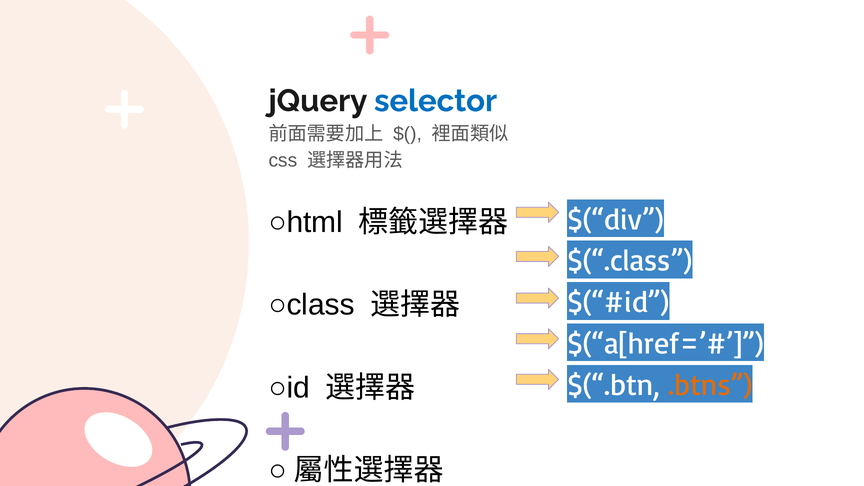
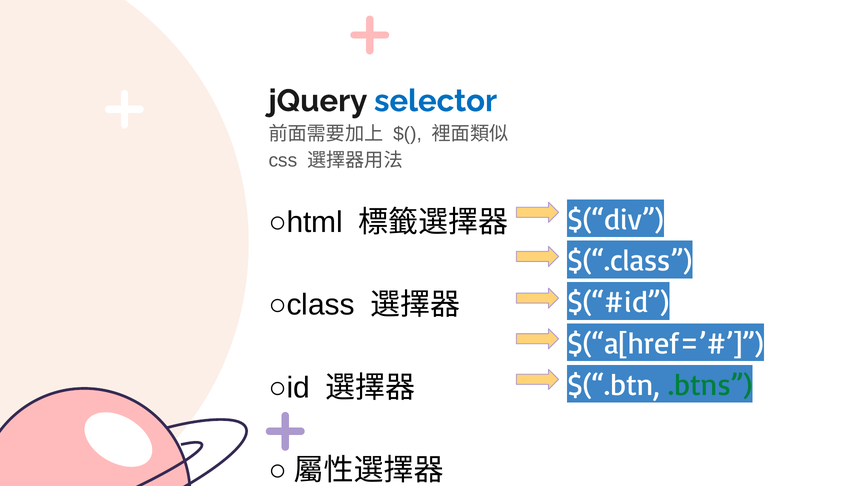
.btns colour: orange -> green (711, 385)
